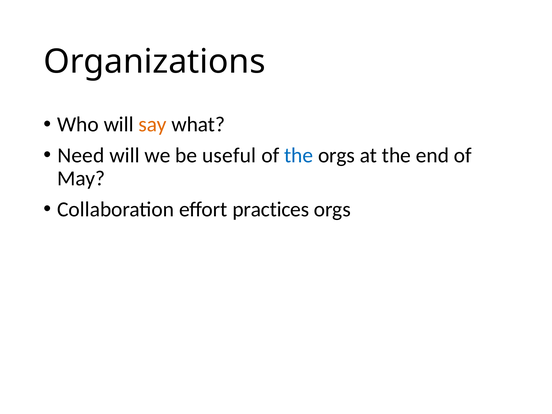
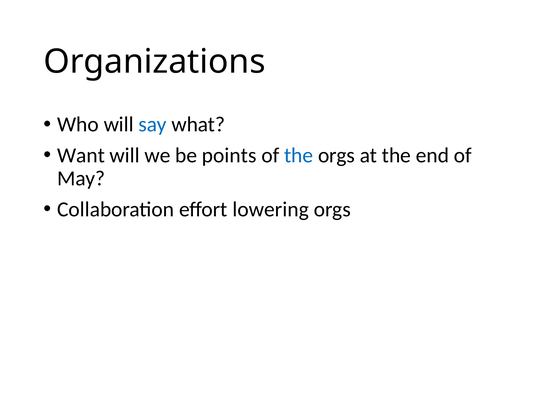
say colour: orange -> blue (153, 124)
Need: Need -> Want (81, 155)
useful: useful -> points (229, 155)
practices: practices -> lowering (271, 209)
